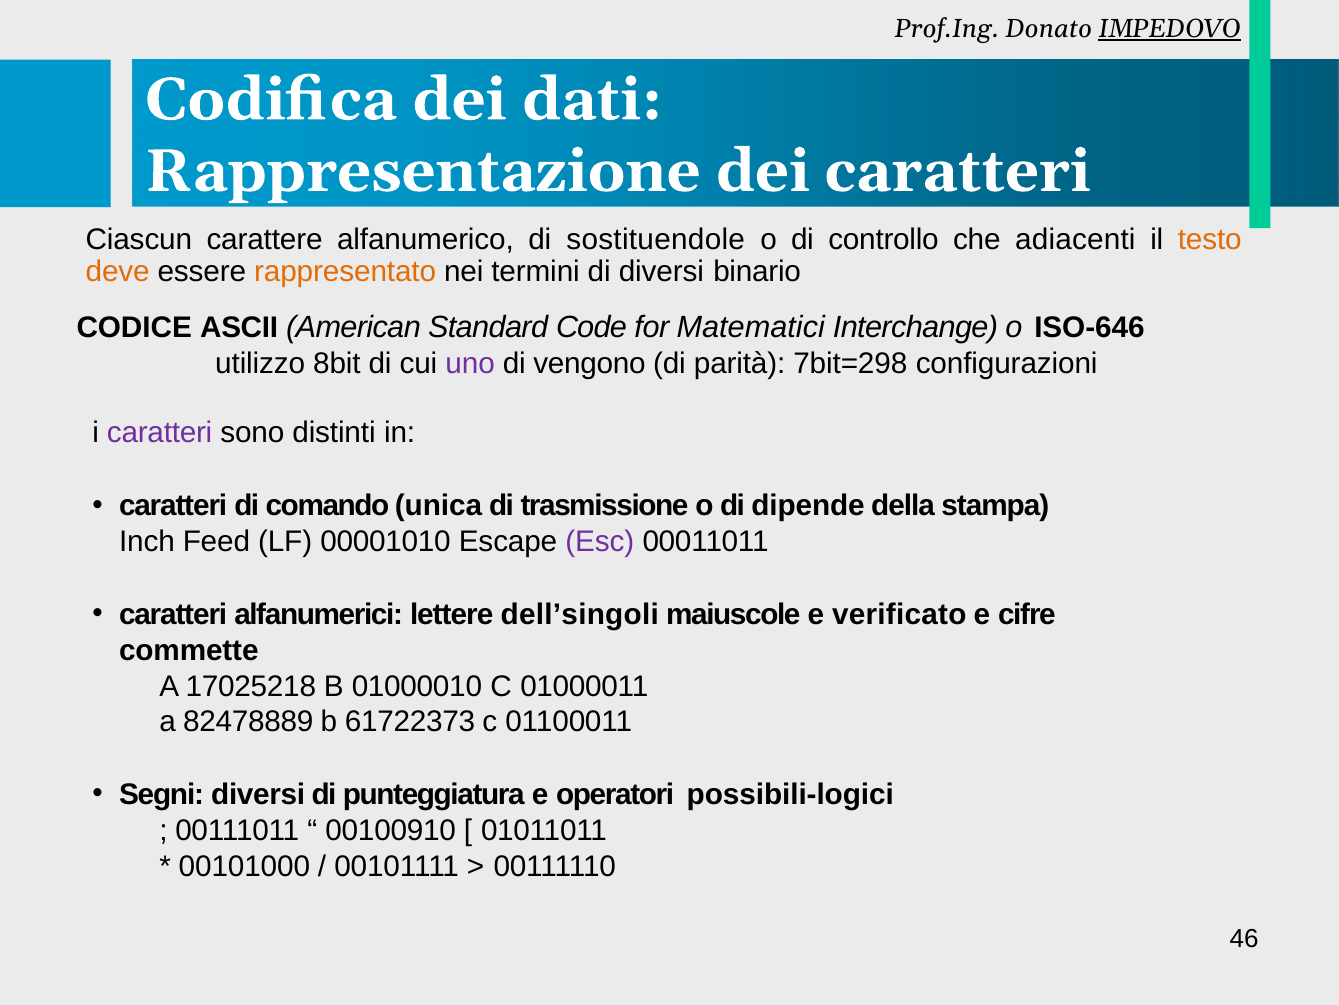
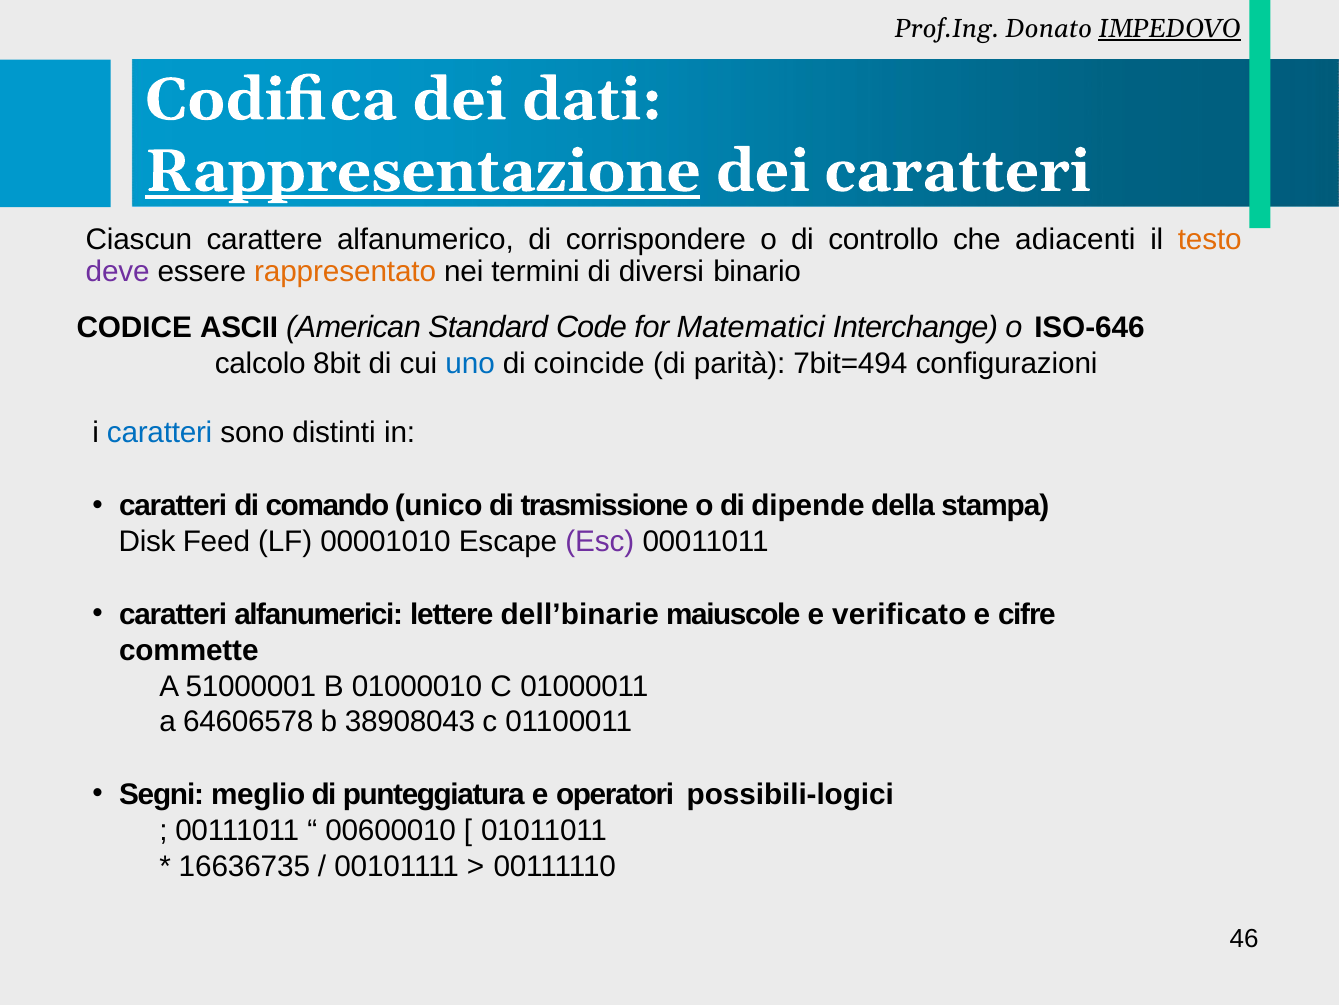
Rappresentazione underline: none -> present (423, 171)
sostituendole: sostituendole -> corrispondere (656, 239)
deve colour: orange -> purple (118, 271)
utilizzo: utilizzo -> calcolo (260, 363)
uno colour: purple -> blue (470, 363)
vengono: vengono -> coincide (589, 363)
7bit=298: 7bit=298 -> 7bit=494 (850, 363)
caratteri colour: purple -> blue (160, 433)
unica: unica -> unico (439, 506)
Inch: Inch -> Disk (147, 541)
dell’singoli: dell’singoli -> dell’binarie (580, 614)
17025218: 17025218 -> 51000001 (251, 686)
82478889: 82478889 -> 64606578 (248, 721)
61722373: 61722373 -> 38908043 (410, 721)
Segni diversi: diversi -> meglio (258, 794)
00100910: 00100910 -> 00600010 (391, 830)
00101000: 00101000 -> 16636735 (244, 866)
